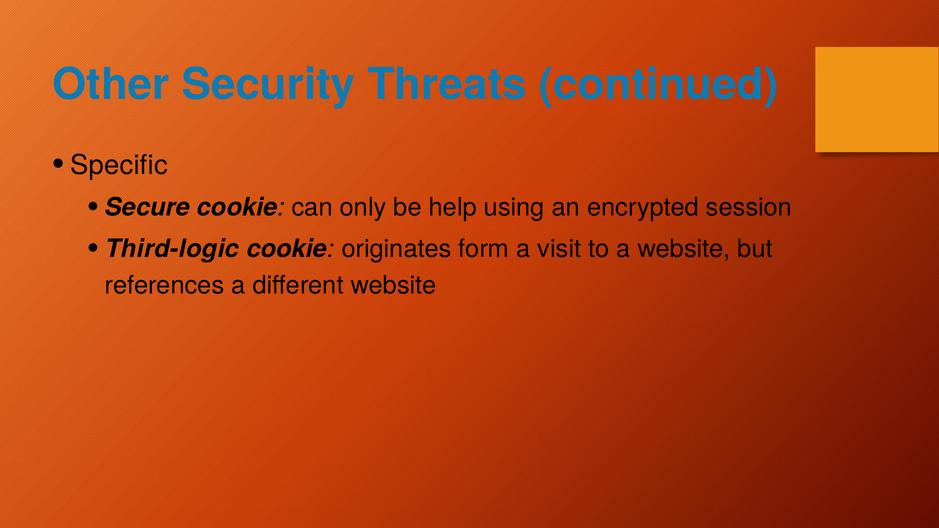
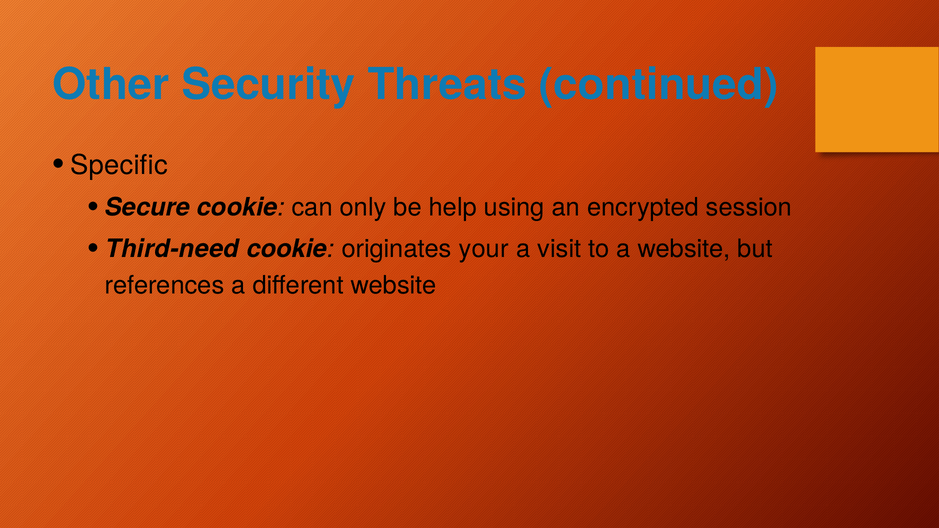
Third-logic: Third-logic -> Third-need (172, 249)
form: form -> your (484, 249)
